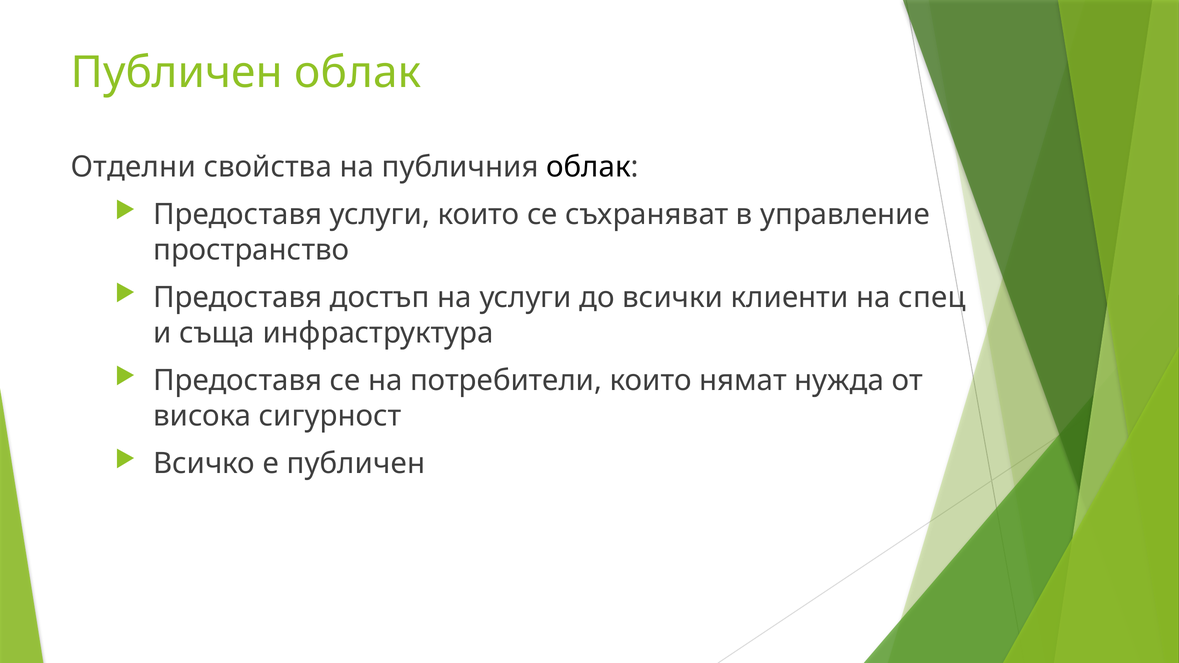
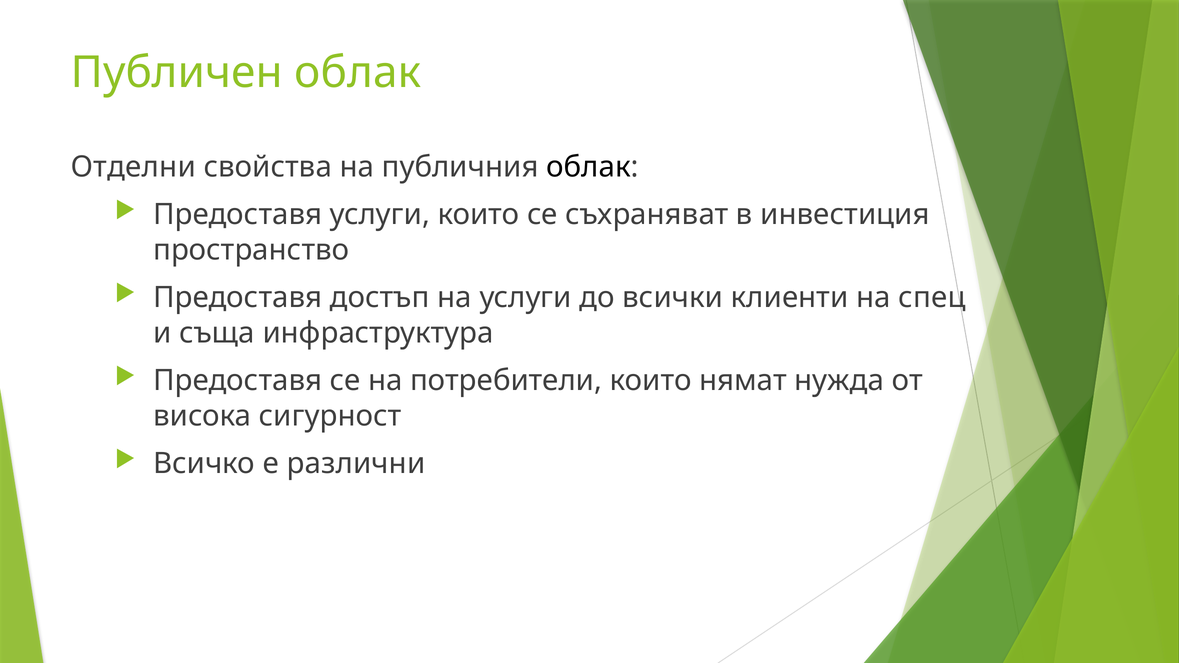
управление: управление -> инвестиция (845, 215)
е публичен: публичен -> различни (356, 464)
